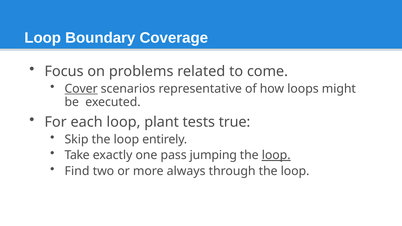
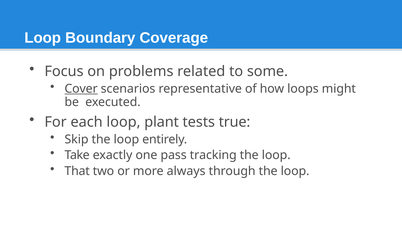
come: come -> some (267, 71)
jumping: jumping -> tracking (213, 155)
loop underline: present -> none (276, 155)
Find: Find -> That (77, 171)
